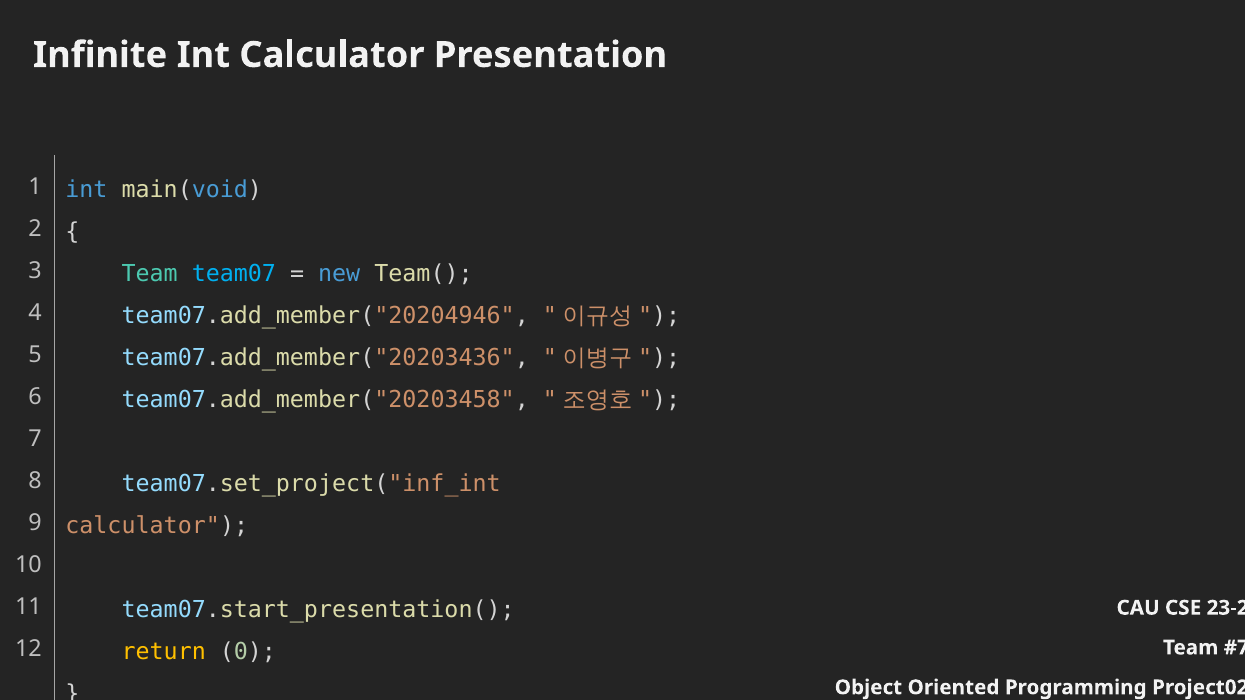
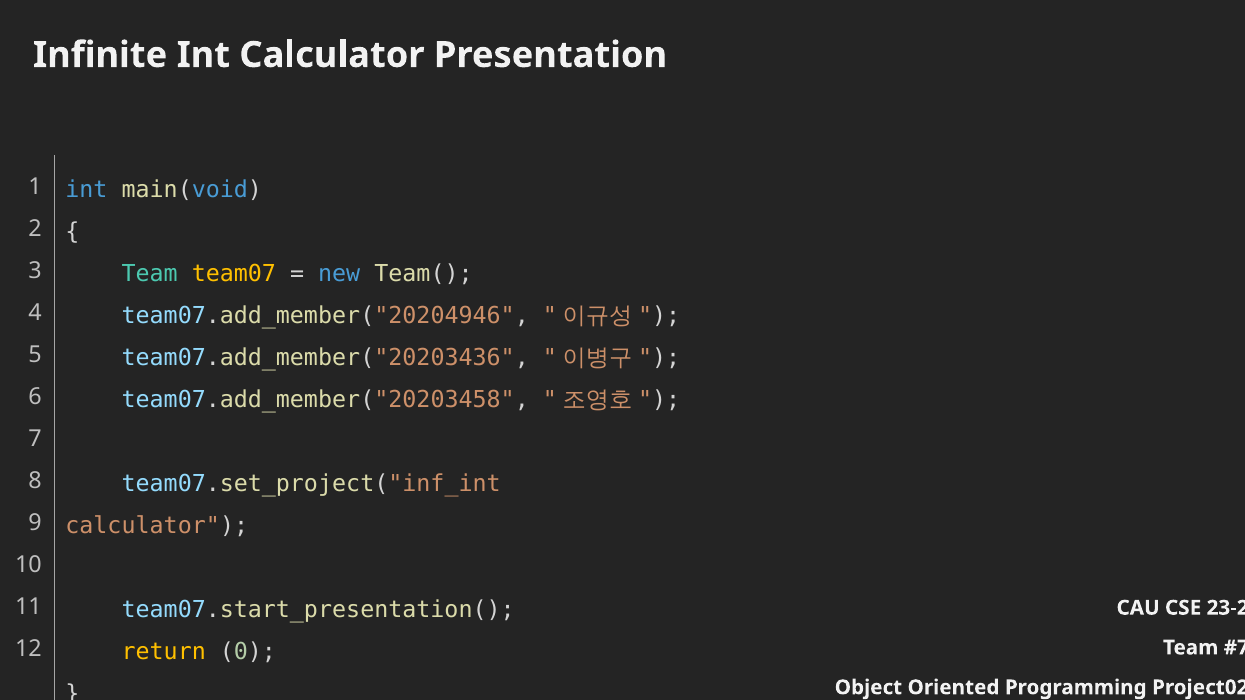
team07 colour: light blue -> yellow (234, 273)
